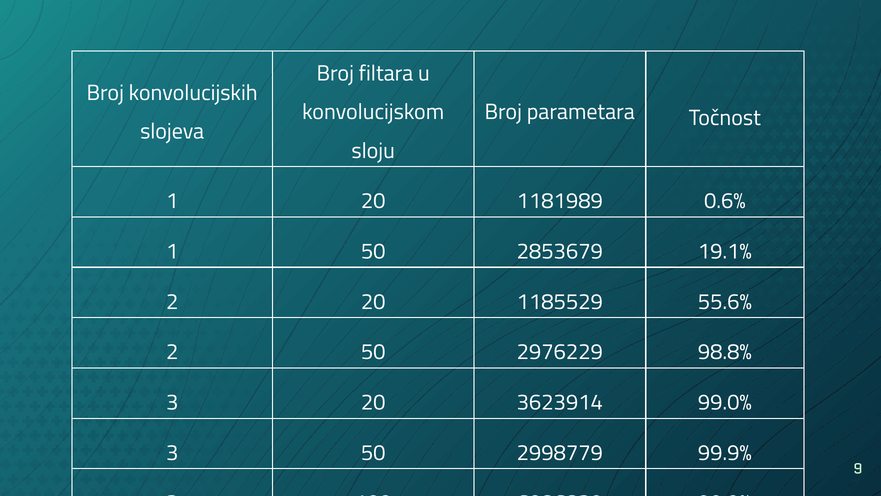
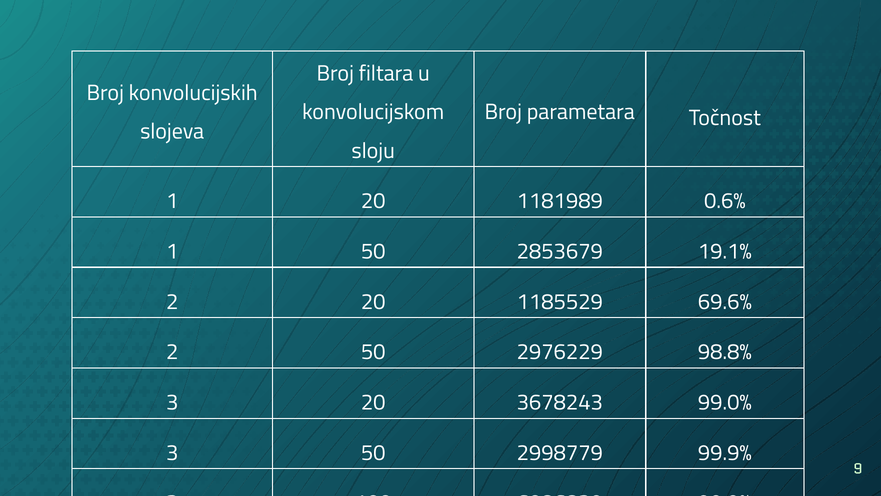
55.6%: 55.6% -> 69.6% (725, 301)
3623914: 3623914 -> 3678243 (560, 402)
